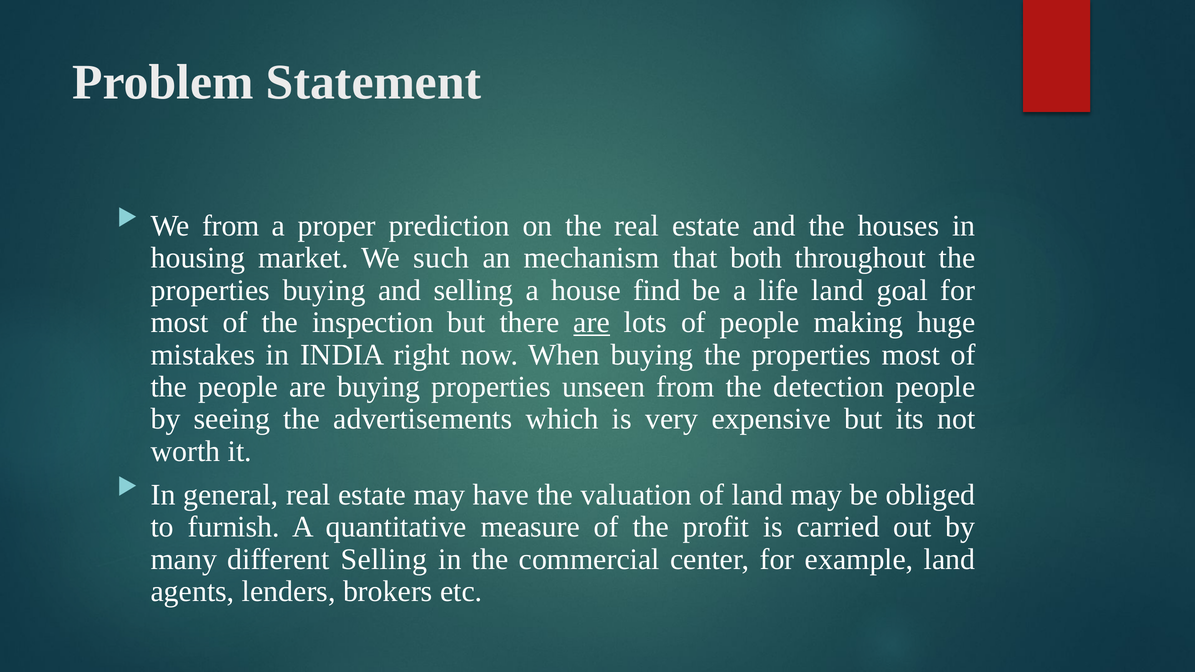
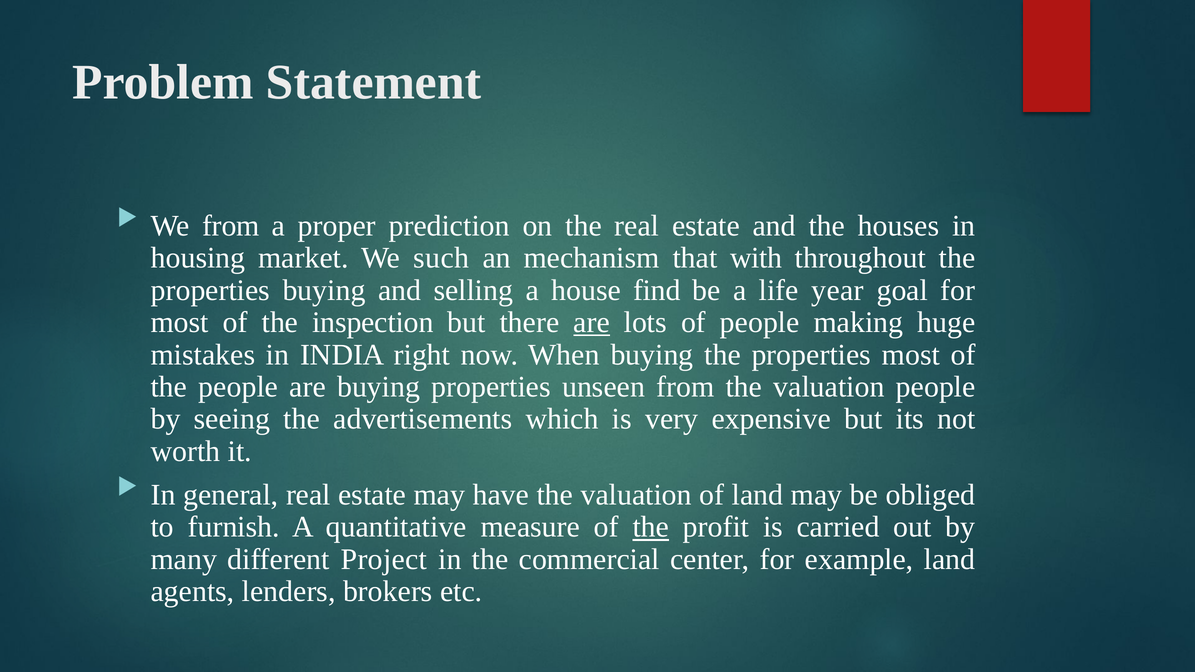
both: both -> with (756, 258)
life land: land -> year (837, 290)
from the detection: detection -> valuation (829, 387)
the underline: none -> present (651, 527)
different Selling: Selling -> Project (384, 559)
